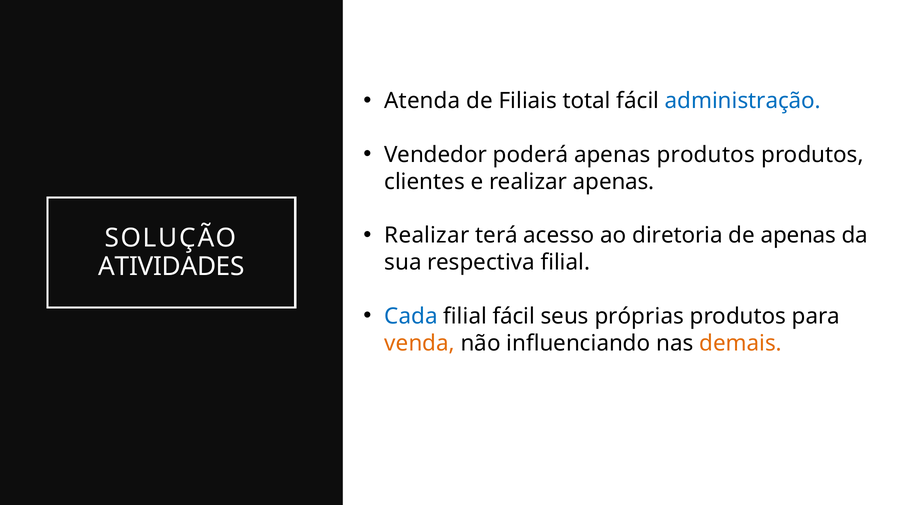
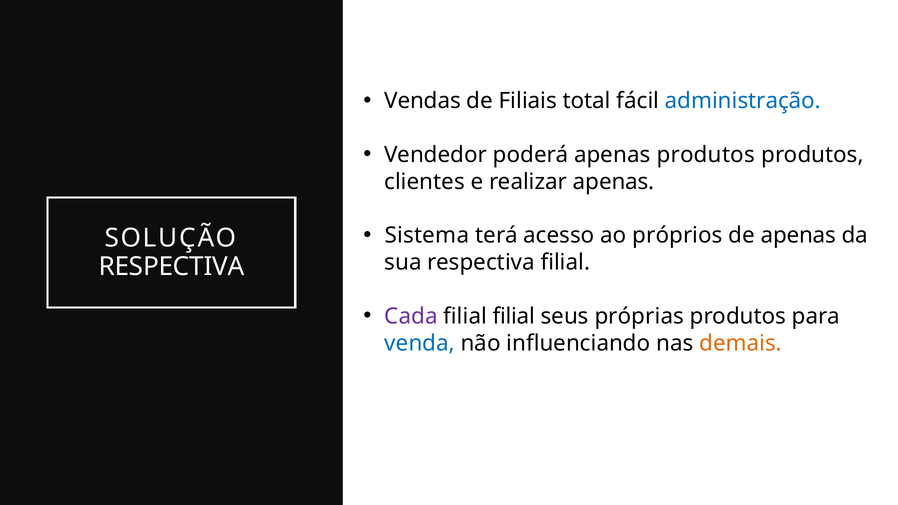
Atenda: Atenda -> Vendas (423, 101)
Realizar: Realizar -> Sistema (427, 236)
diretoria: diretoria -> próprios (677, 236)
ATIVIDADES: ATIVIDADES -> RESPECTIVA (171, 267)
Cada colour: blue -> purple (411, 316)
filial fácil: fácil -> filial (514, 316)
venda colour: orange -> blue (420, 343)
